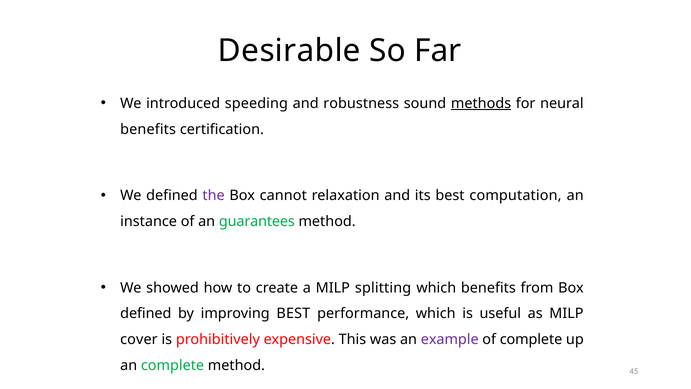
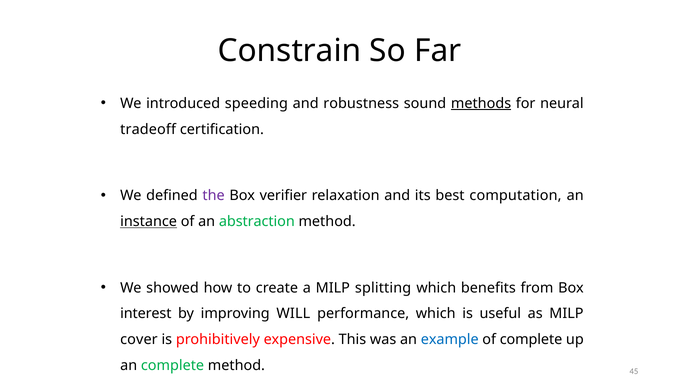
Desirable: Desirable -> Constrain (290, 51)
benefits: benefits -> tradeoff (148, 129)
cannot: cannot -> verifier (283, 195)
instance underline: none -> present (149, 221)
guarantees: guarantees -> abstraction (257, 221)
defined: defined -> interest (146, 313)
improving BEST: BEST -> WILL (293, 313)
example colour: purple -> blue (450, 339)
